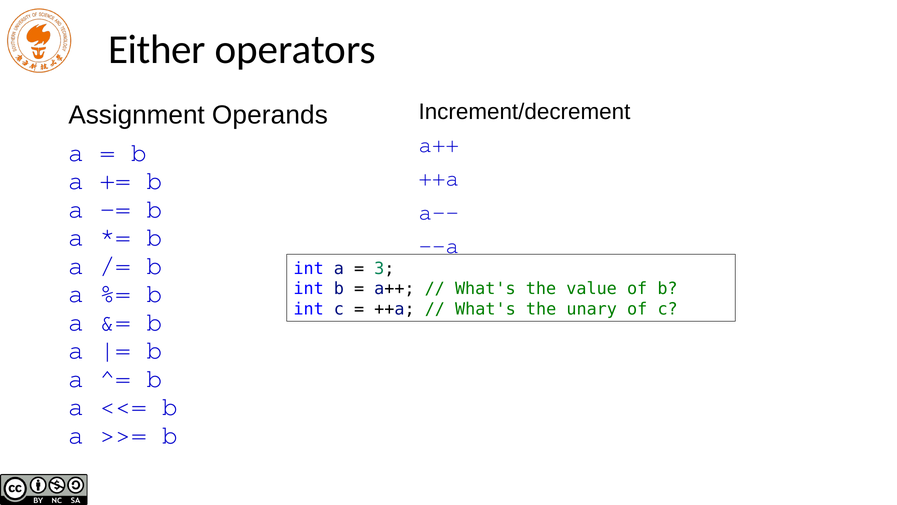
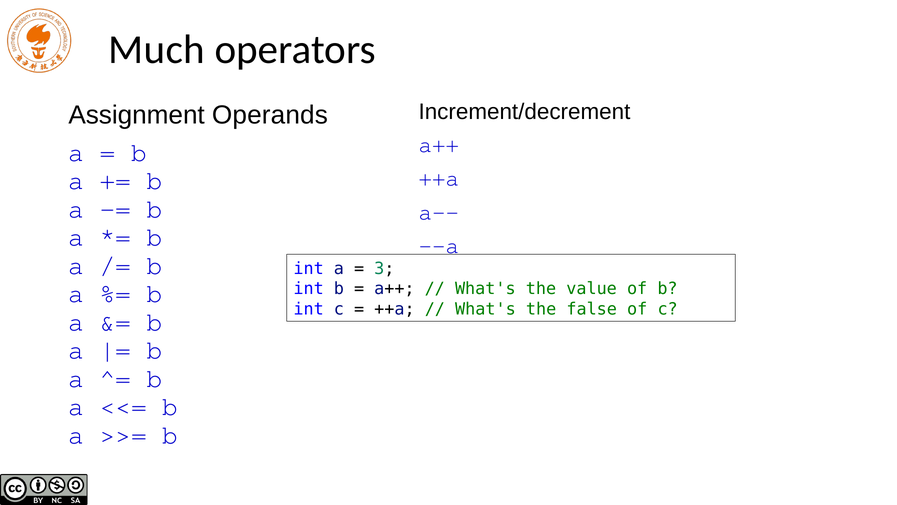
Either: Either -> Much (156, 50)
unary: unary -> false (592, 309)
